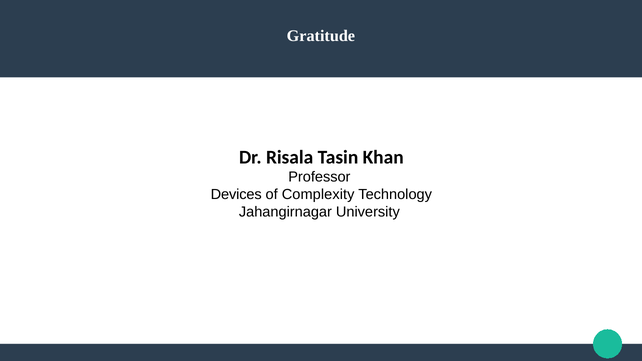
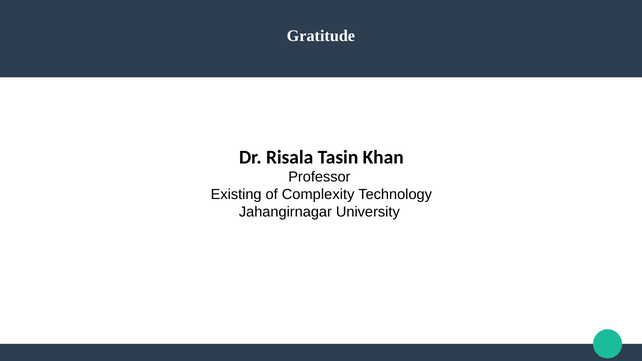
Devices: Devices -> Existing (236, 195)
